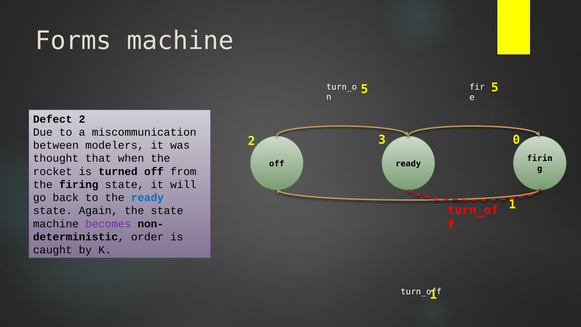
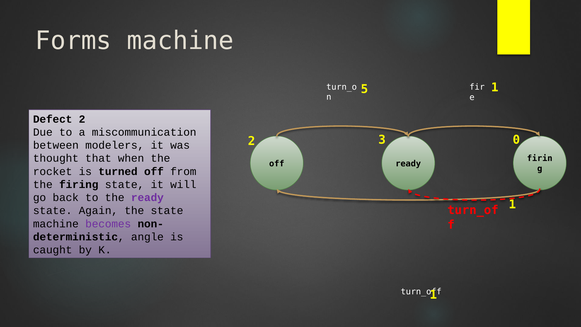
5 5: 5 -> 1 (495, 87)
ready colour: blue -> purple (147, 198)
order: order -> angle (147, 237)
